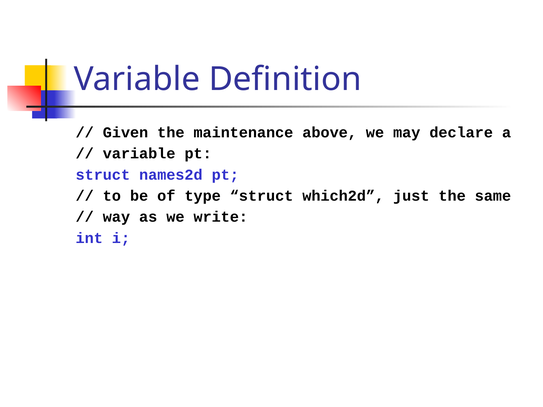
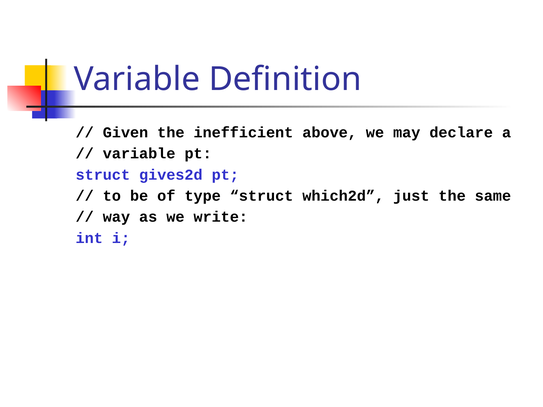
maintenance: maintenance -> inefficient (243, 133)
names2d: names2d -> gives2d (171, 175)
